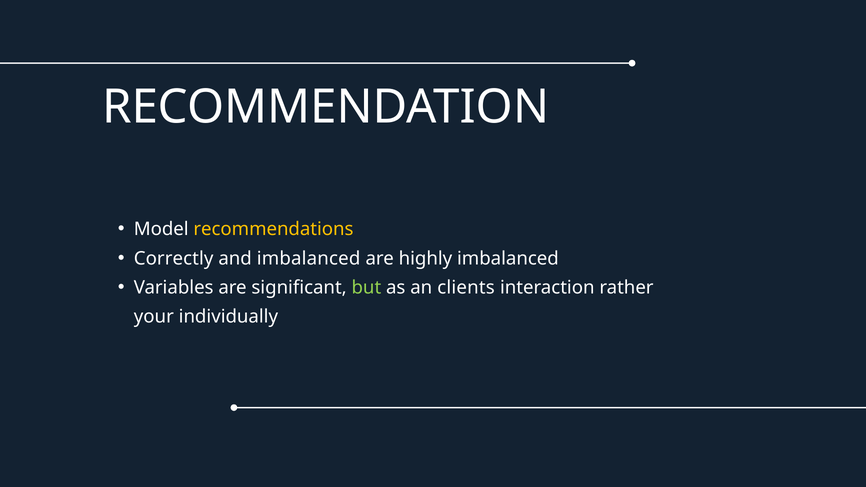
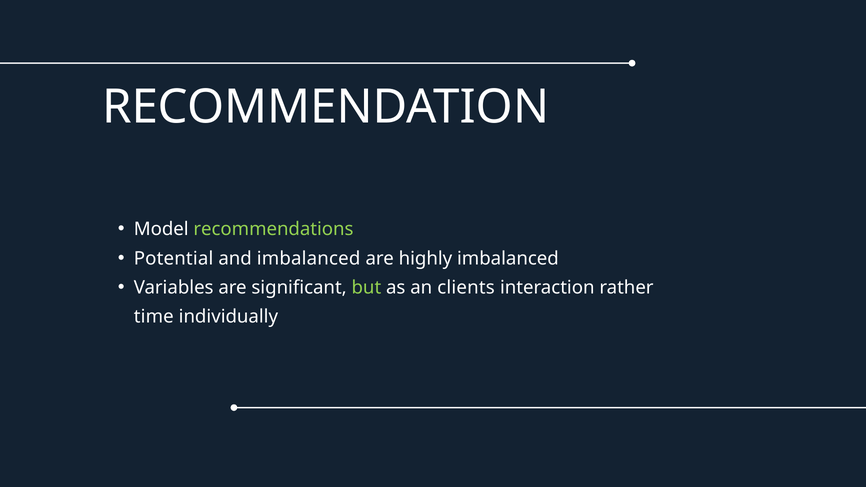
recommendations colour: yellow -> light green (273, 229)
Correctly: Correctly -> Potential (174, 258)
your: your -> time (154, 317)
